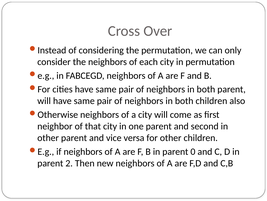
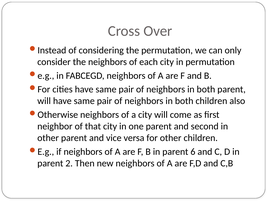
0: 0 -> 6 (193, 151)
